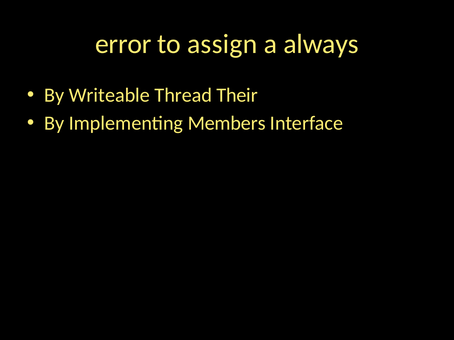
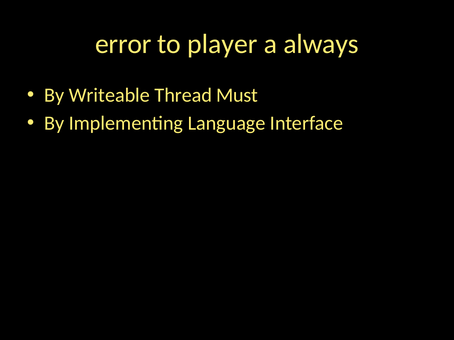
assign: assign -> player (222, 44)
Their: Their -> Must (237, 95)
Members: Members -> Language (227, 123)
